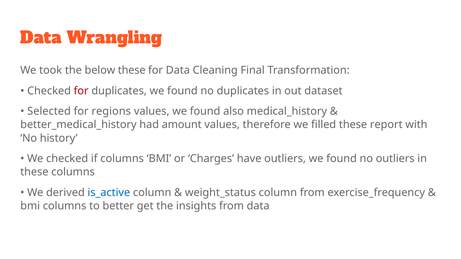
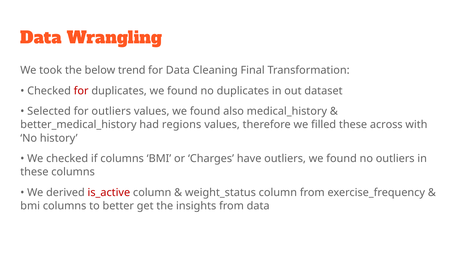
below these: these -> trend (132, 70)
for regions: regions -> outliers (111, 111)
amount: amount -> regions (182, 125)
report: report -> across (386, 125)
is_active colour: blue -> red (109, 193)
